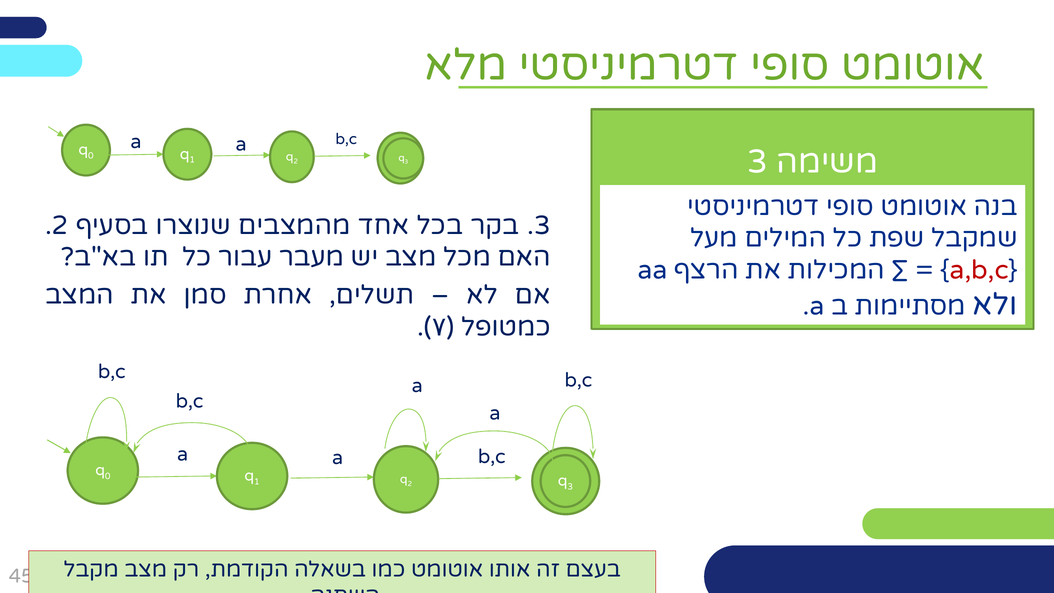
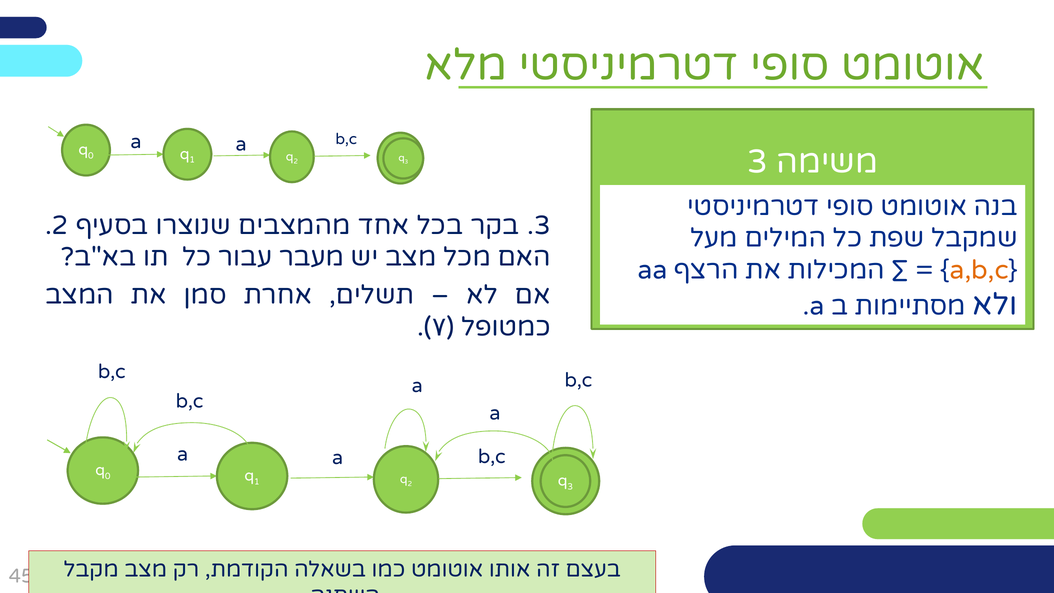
a,b,c colour: red -> orange (979, 270)
